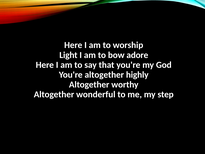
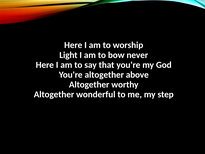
adore: adore -> never (137, 55)
highly: highly -> above (137, 75)
